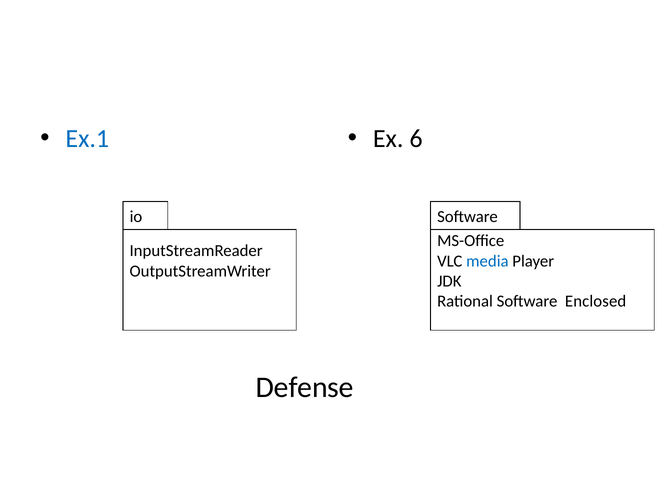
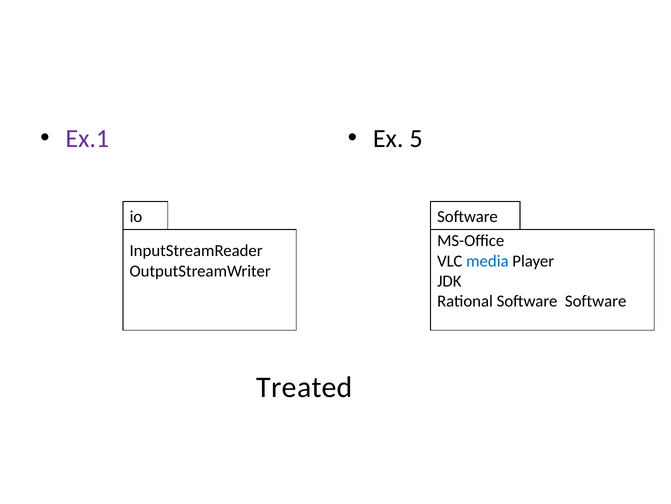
Ex.1 colour: blue -> purple (87, 138)
6: 6 -> 5 (416, 138)
Rational Software Enclosed: Enclosed -> Software (596, 301)
Defense: Defense -> Treated (305, 387)
